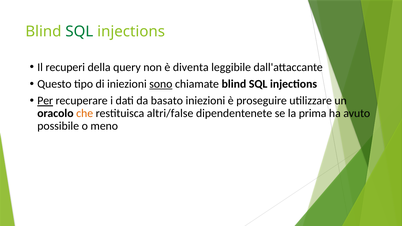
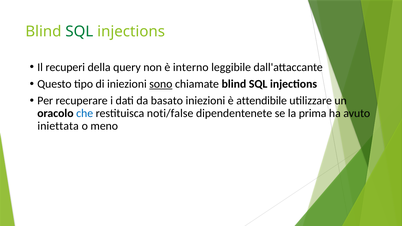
diventa: diventa -> interno (191, 67)
Per underline: present -> none (45, 101)
proseguire: proseguire -> attendibile (262, 101)
che colour: orange -> blue (85, 113)
altri/false: altri/false -> noti/false (170, 113)
possibile: possibile -> iniettata (58, 126)
